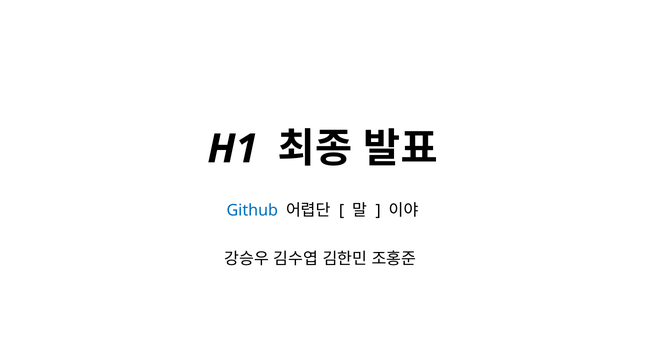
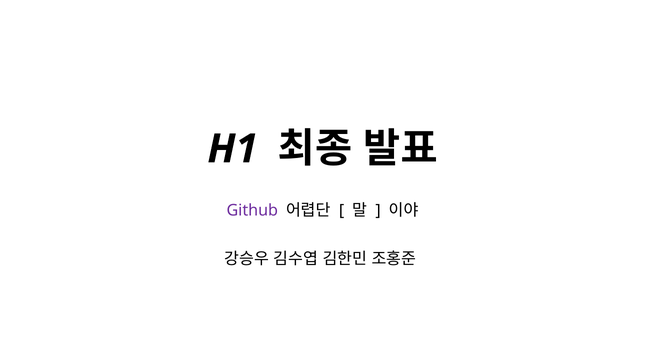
Github colour: blue -> purple (252, 210)
